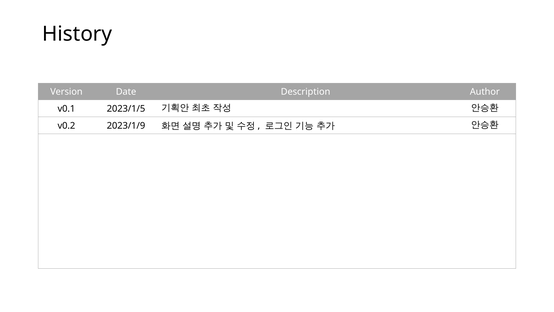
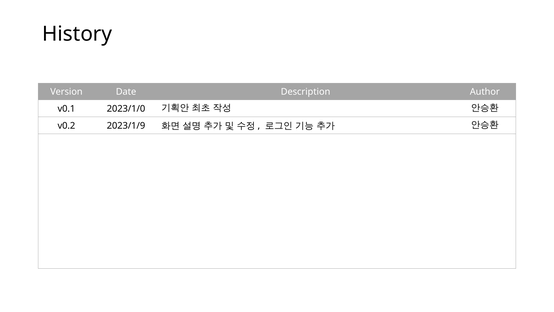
2023/1/5: 2023/1/5 -> 2023/1/0 (126, 109)
